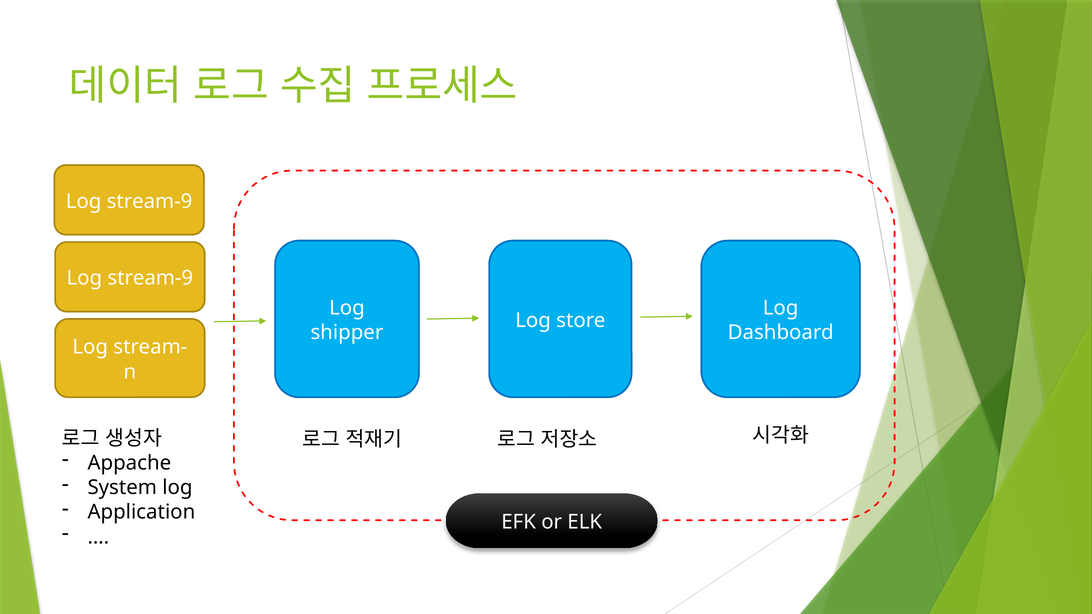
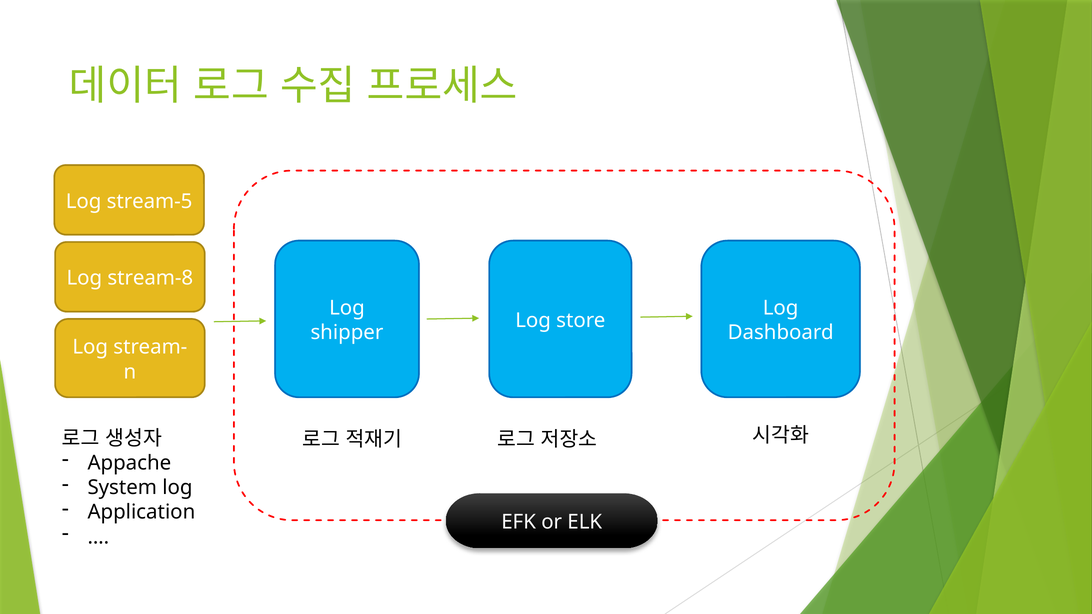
stream-9: stream-9 -> stream-5 (150, 201)
stream-9: stream-9 -> stream-8 (150, 278)
